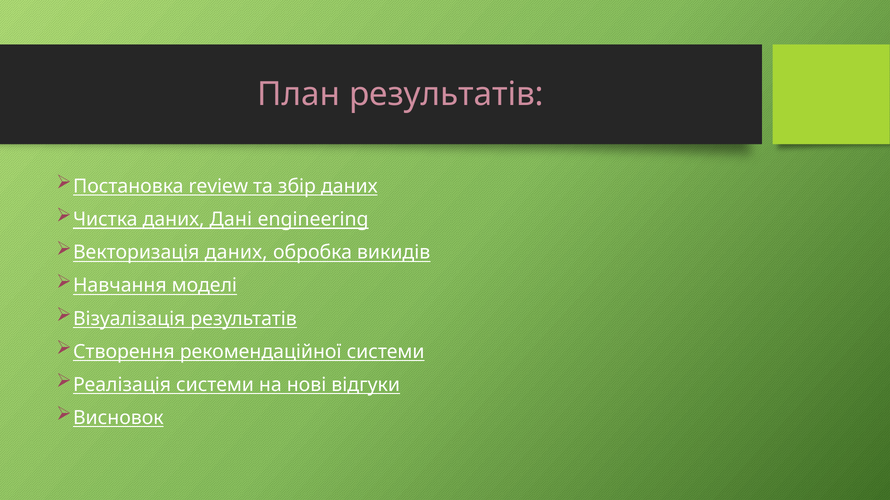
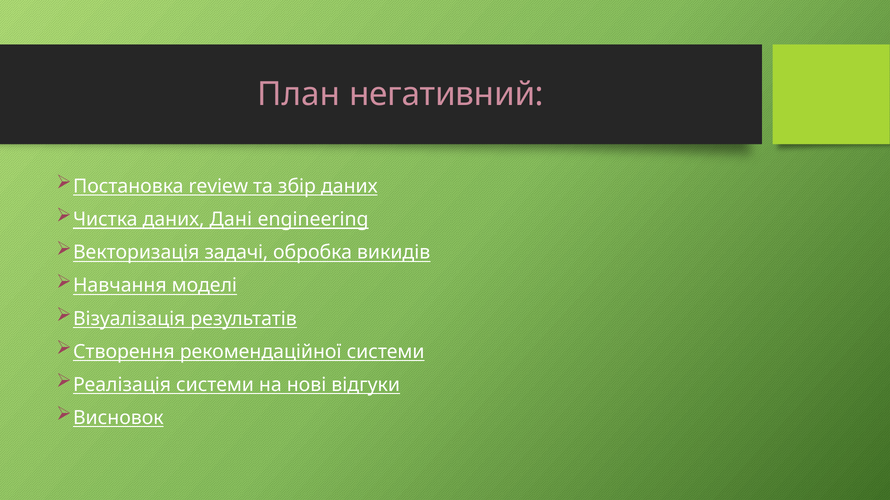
План результатів: результатів -> негативний (447, 94)
Векторизація даних: даних -> задачі (236, 253)
